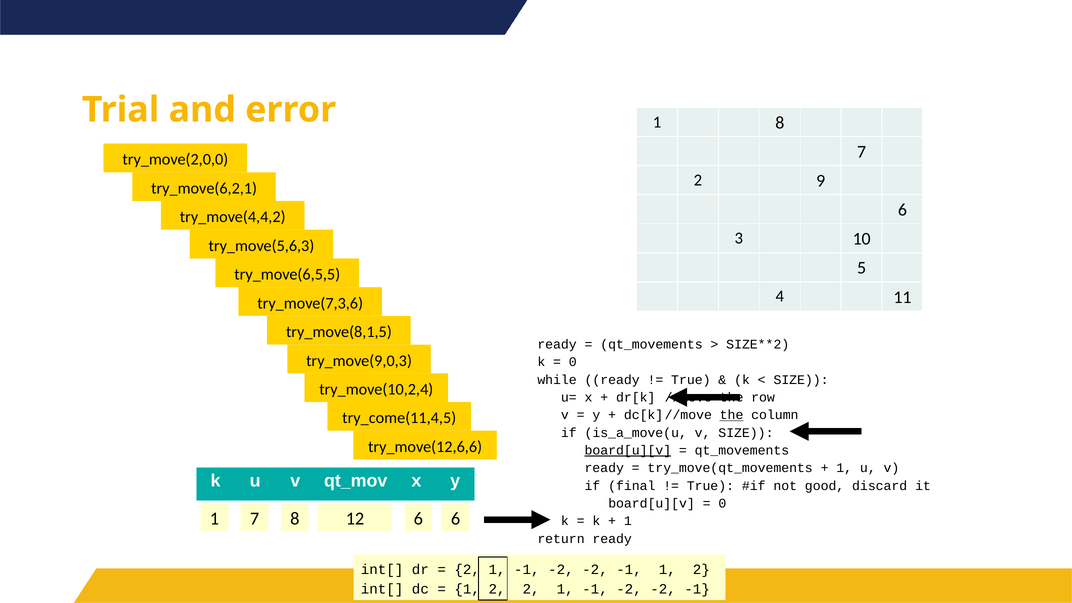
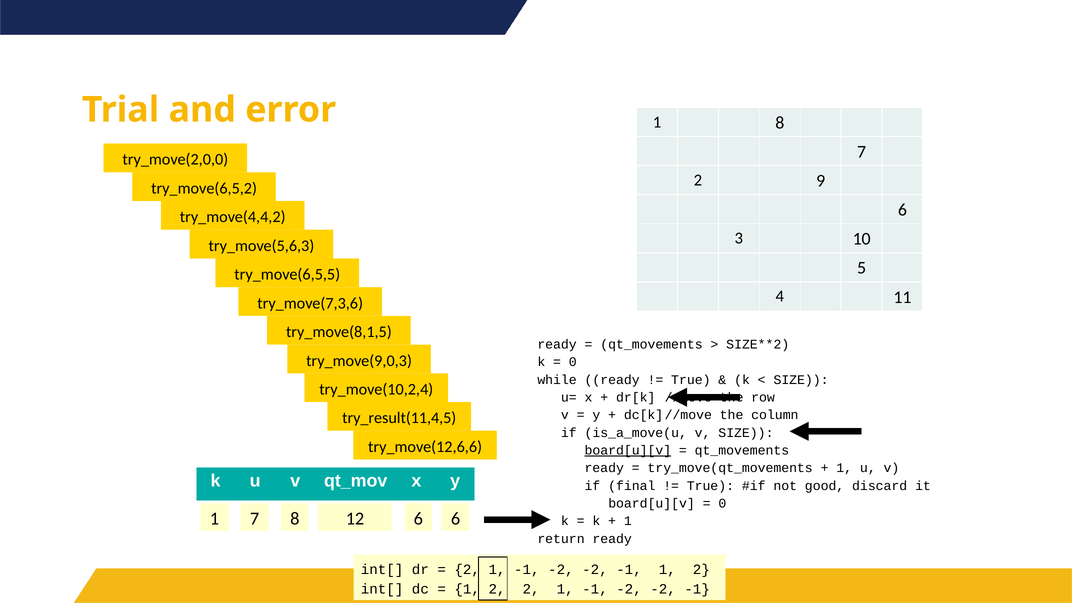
try_move(6,2,1: try_move(6,2,1 -> try_move(6,5,2 (204, 188)
the underline: present -> none (732, 415)
try_come(11,4,5: try_come(11,4,5 -> try_result(11,4,5 (399, 418)
